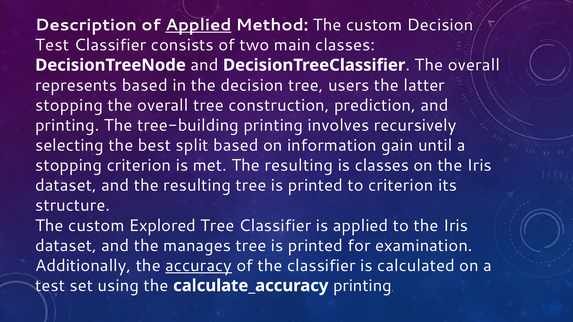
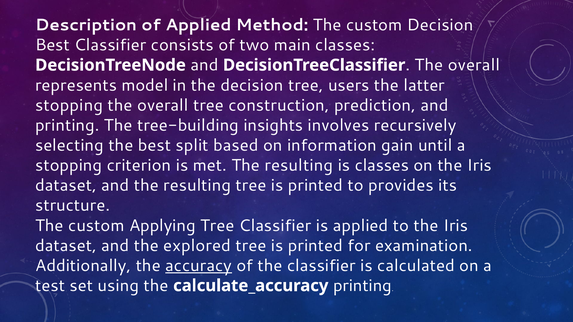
Applied underline: present -> none (198, 25)
Test: Test -> Best (52, 45)
represents based: based -> model (145, 85)
tree-building printing: printing -> insights (273, 125)
to criterion: criterion -> provides (401, 186)
Explored: Explored -> Applying (162, 226)
manages: manages -> explored (197, 246)
